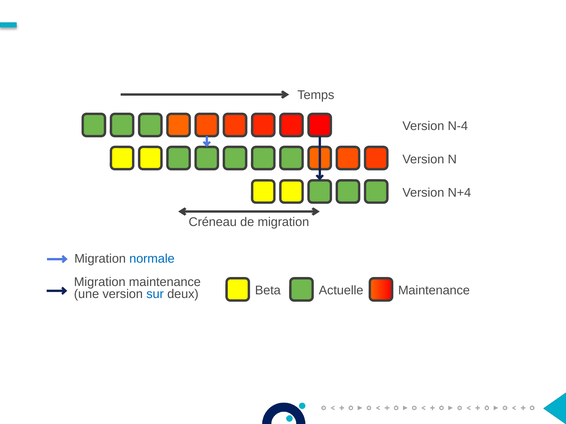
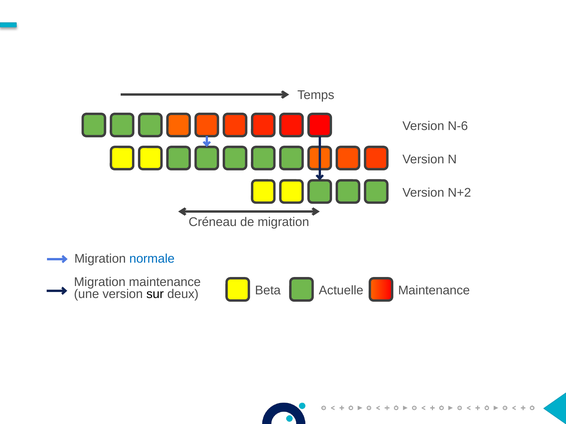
N-4: N-4 -> N-6 (458, 126)
N+4: N+4 -> N+2 (459, 193)
sur colour: blue -> black (155, 294)
